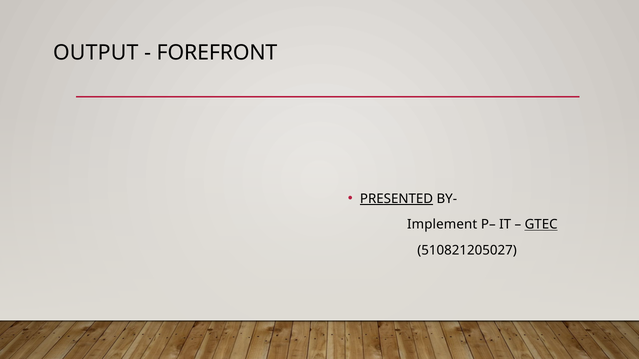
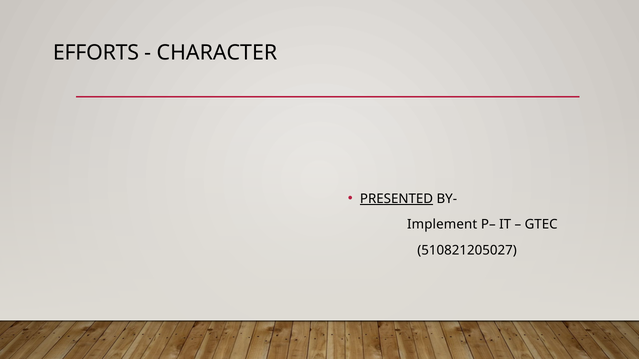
OUTPUT: OUTPUT -> EFFORTS (96, 53)
FOREFRONT: FOREFRONT -> CHARACTER (217, 53)
GTEC underline: present -> none (541, 225)
